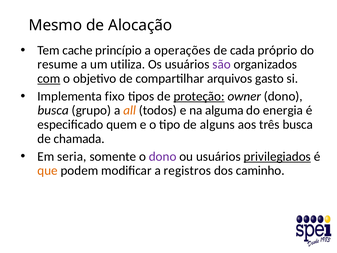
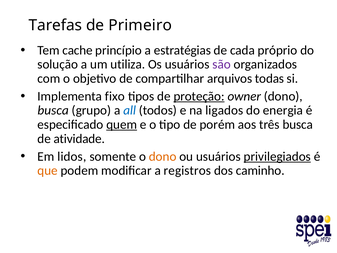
Mesmo: Mesmo -> Tarefas (55, 25)
Alocação: Alocação -> Primeiro (140, 25)
operações: operações -> estratégias (182, 50)
resume: resume -> solução (58, 64)
com underline: present -> none (49, 78)
gasto: gasto -> todas (270, 78)
all colour: orange -> blue (130, 110)
alguma: alguma -> ligados (224, 110)
quem underline: none -> present (122, 124)
alguns: alguns -> porém (217, 124)
chamada: chamada -> atividade (79, 139)
seria: seria -> lidos (72, 156)
dono colour: purple -> orange (163, 156)
